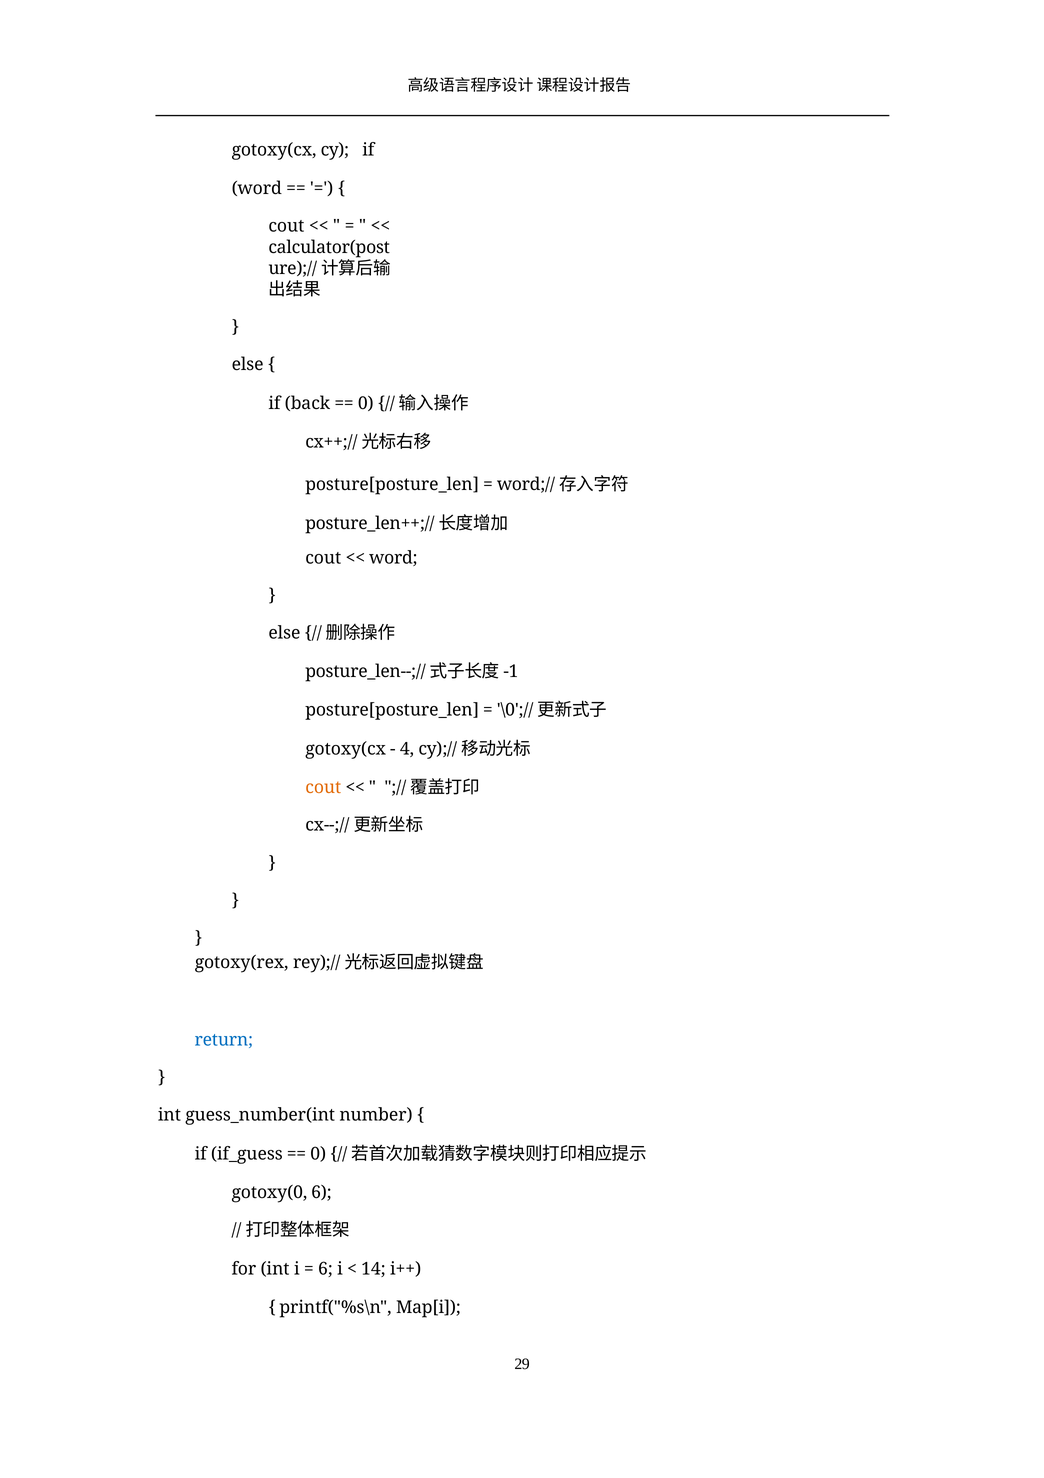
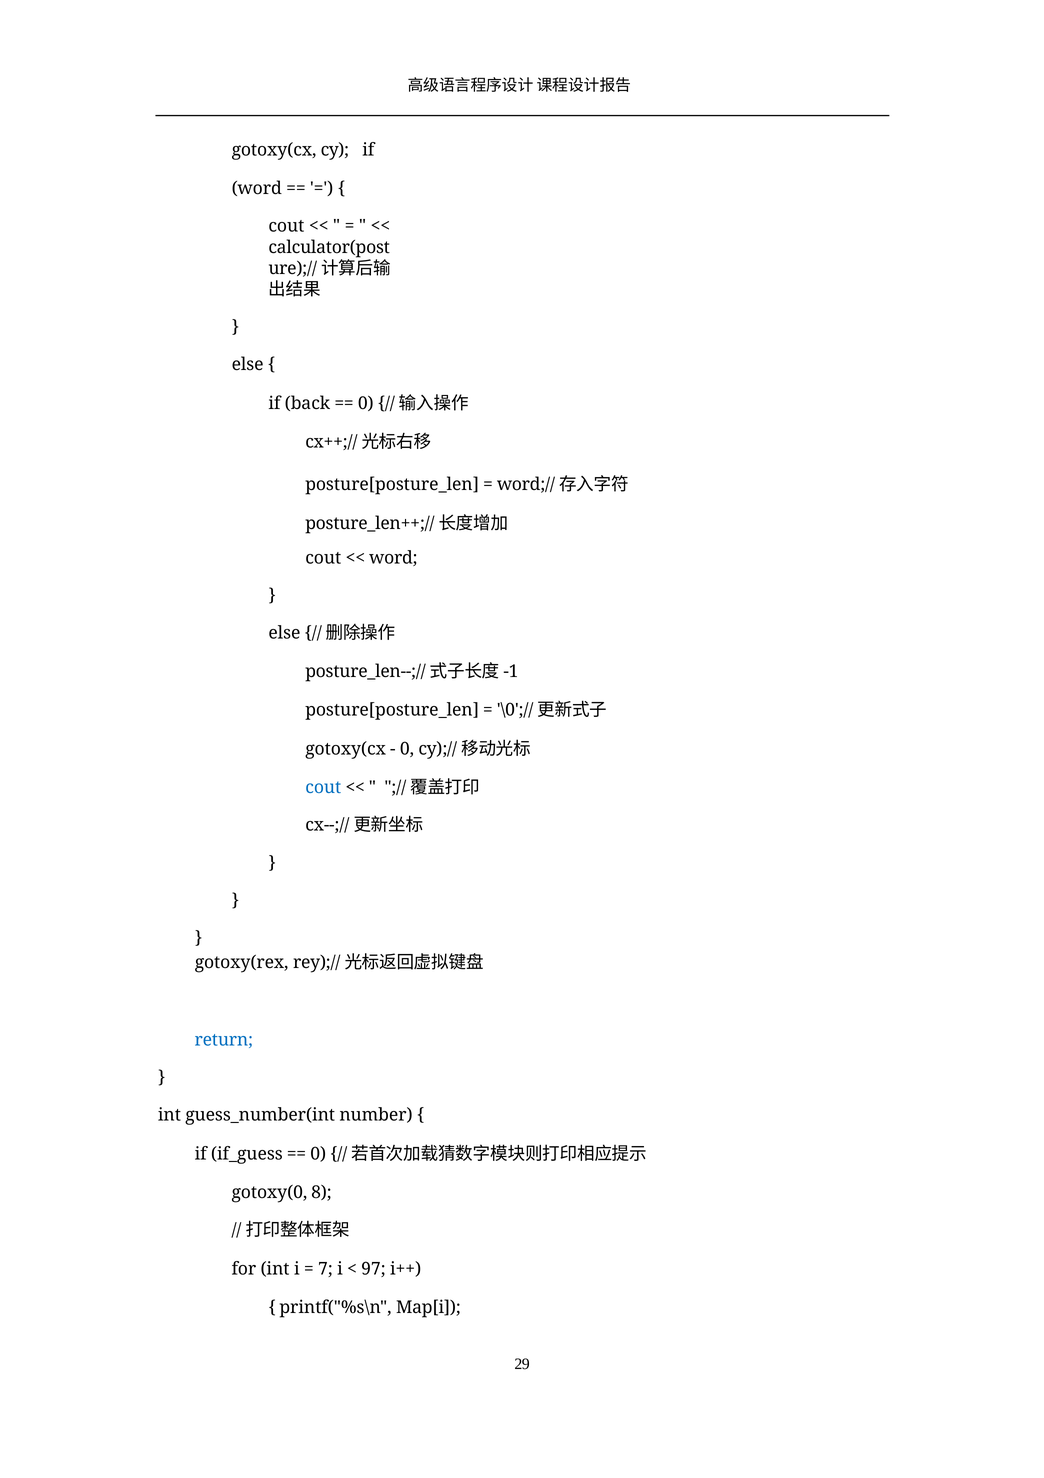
4: 4 -> 0 (407, 749)
cout colour: orange -> blue (323, 787)
gotoxy(0 6: 6 -> 8 (321, 1192)
6: 6 -> 7 (325, 1268)
14: 14 -> 97 (373, 1268)
